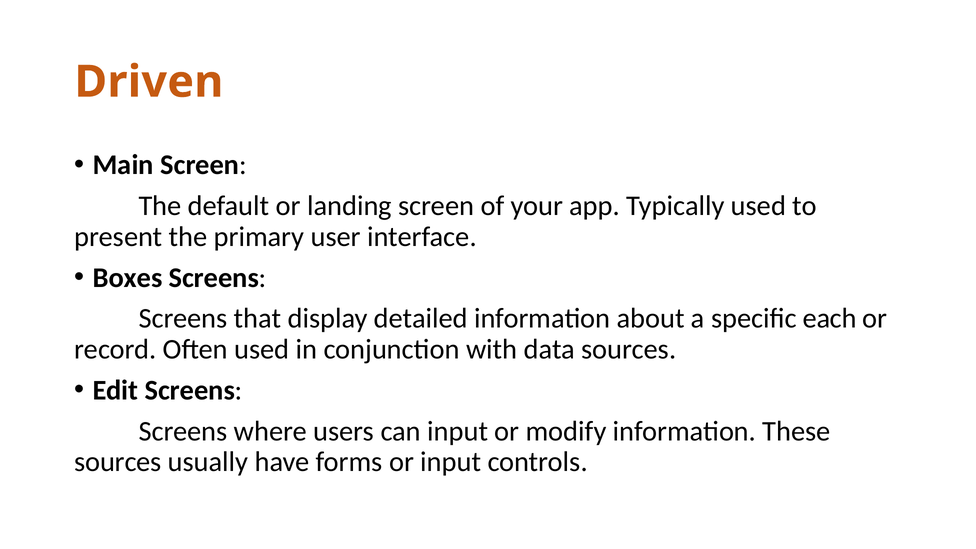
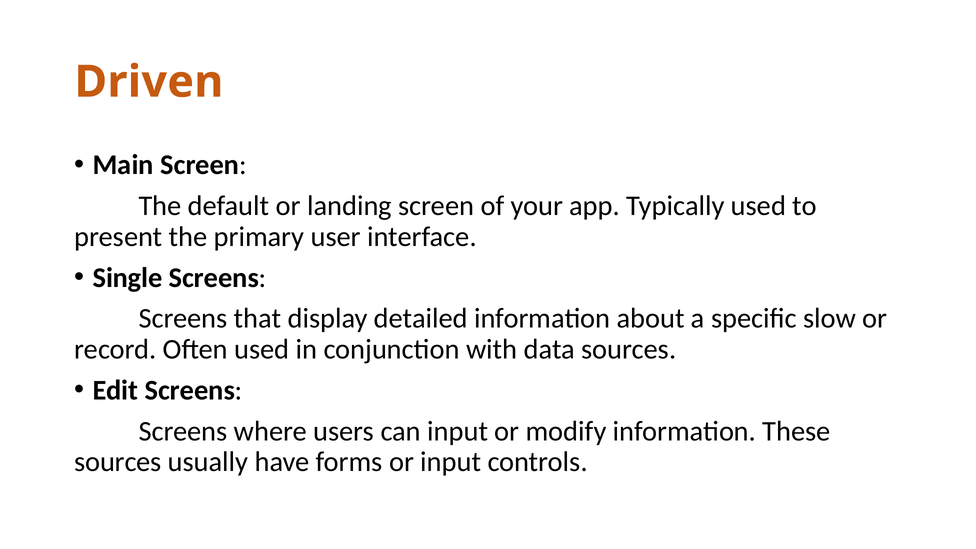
Boxes: Boxes -> Single (128, 278)
each: each -> slow (830, 319)
